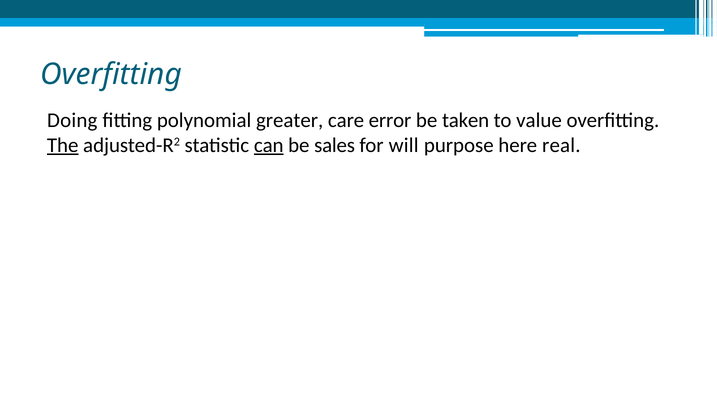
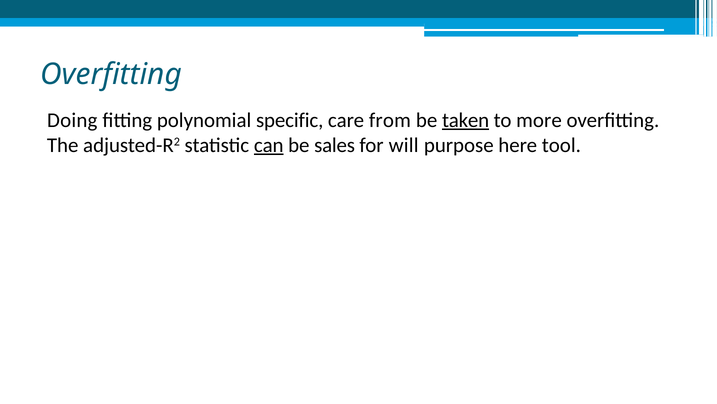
greater: greater -> specific (290, 120)
error: error -> from (390, 120)
taken underline: none -> present (466, 120)
value: value -> more (539, 120)
The underline: present -> none (63, 145)
real: real -> tool (561, 145)
